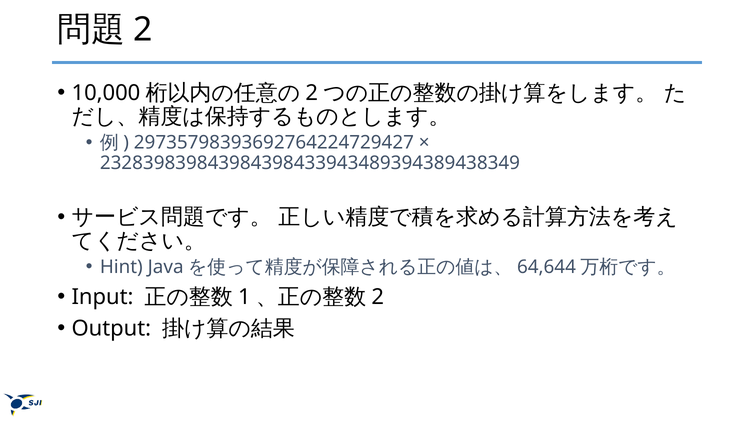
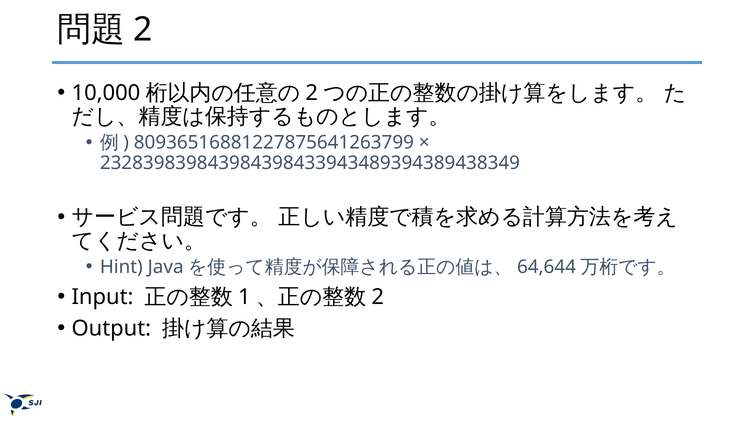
29735798393692764224729427: 29735798393692764224729427 -> 80936516881227875641263799 (274, 143)
